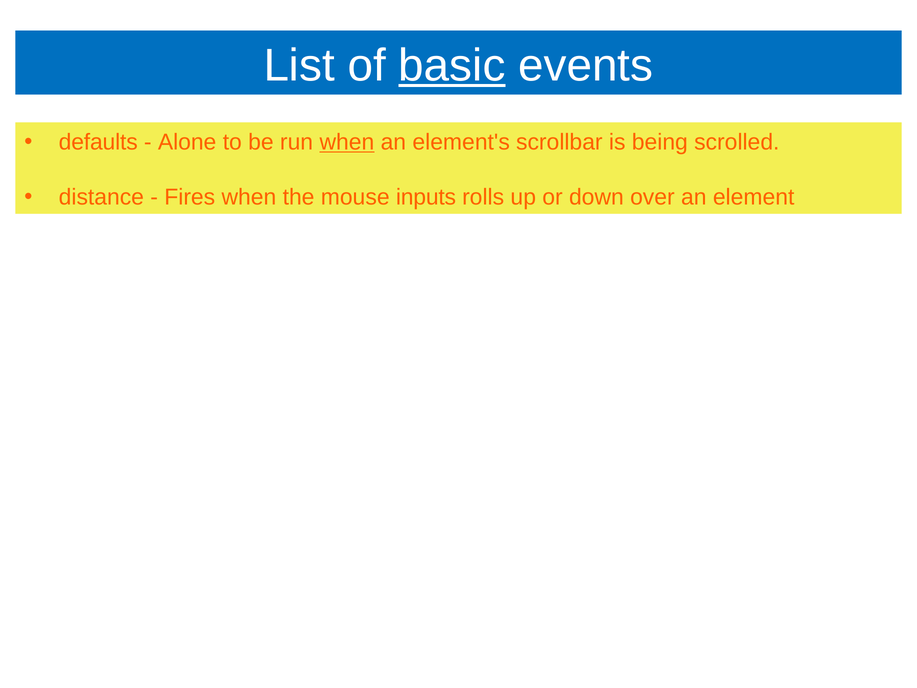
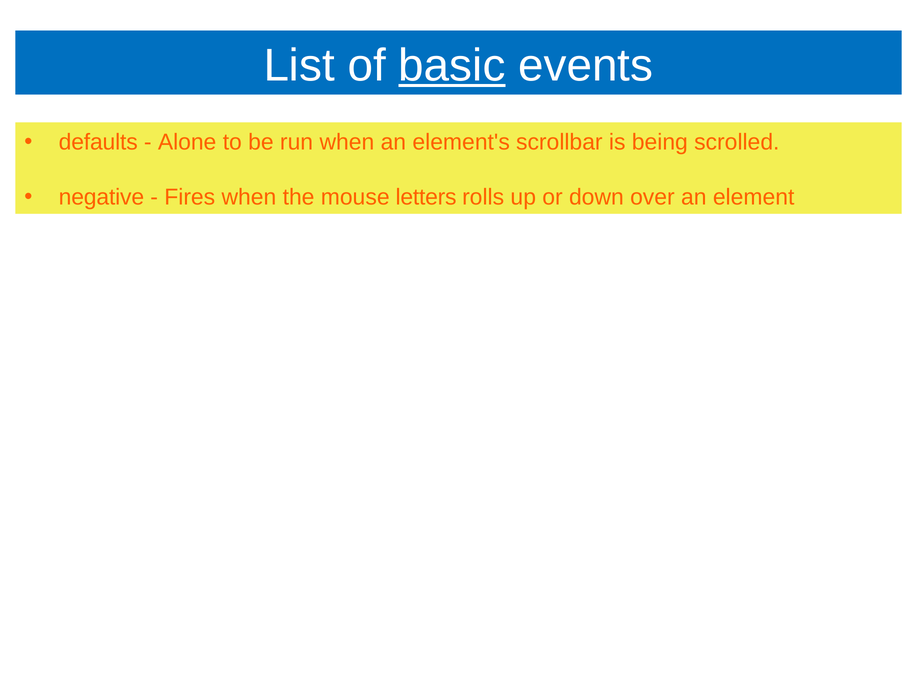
when underline: present -> none (347, 142)
distance: distance -> negative (101, 197)
inputs: inputs -> letters (426, 197)
